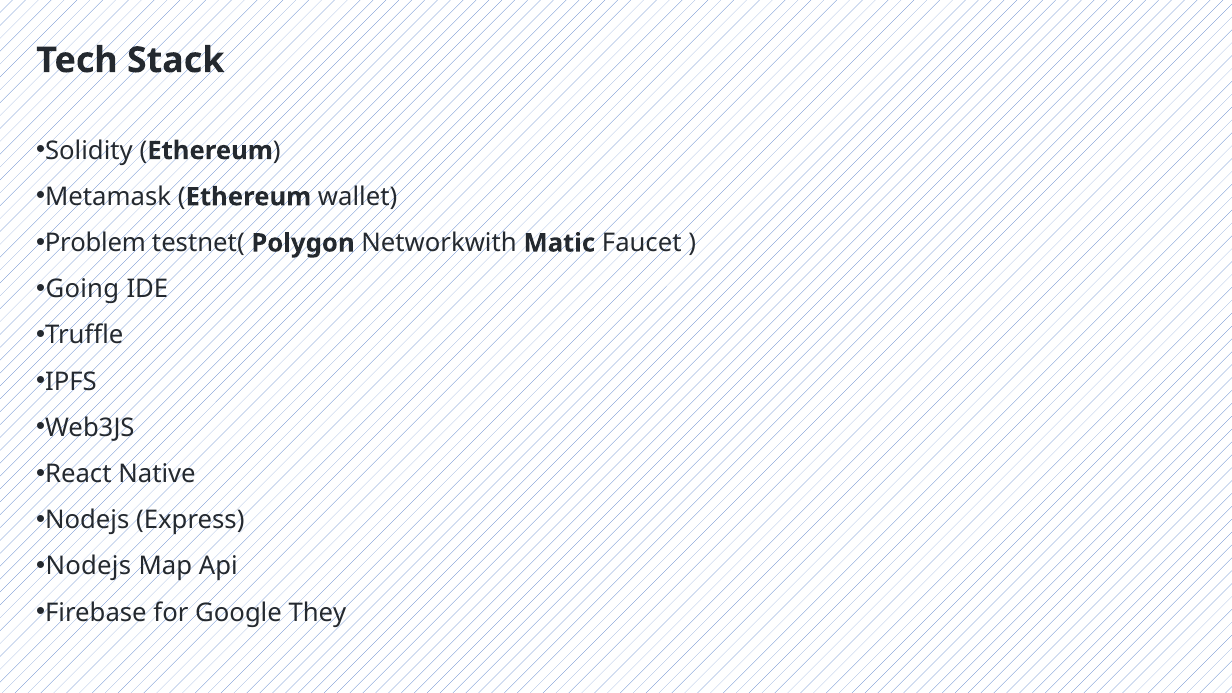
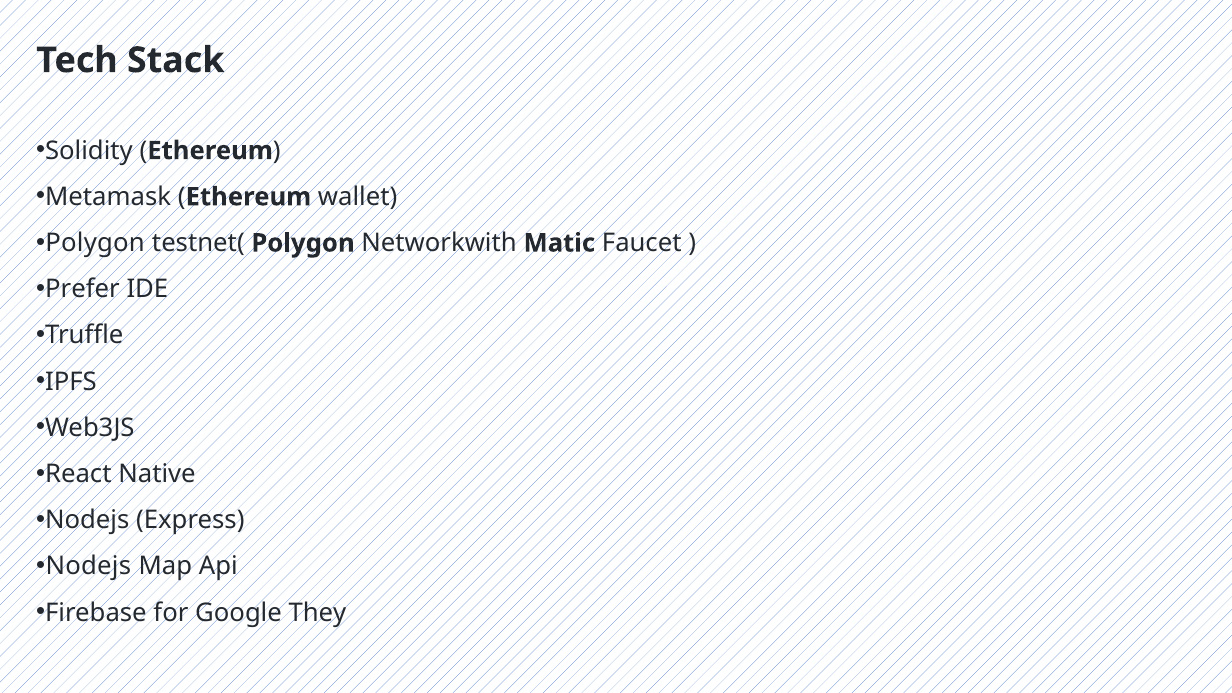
Problem: Problem -> Polygon (95, 243)
Going: Going -> Prefer (82, 289)
